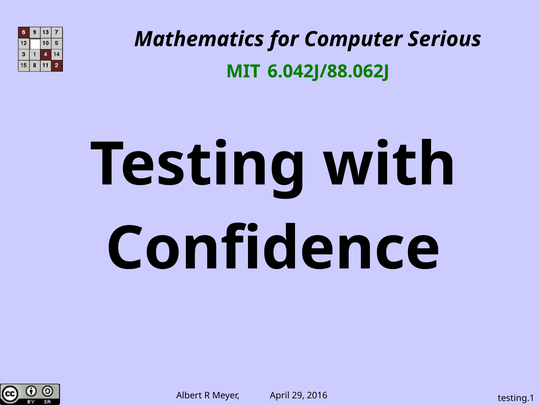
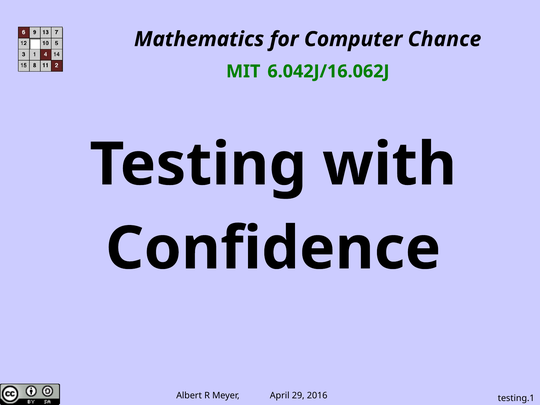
Serious: Serious -> Chance (445, 39)
6.042J/88.062J: 6.042J/88.062J -> 6.042J/16.062J (328, 71)
